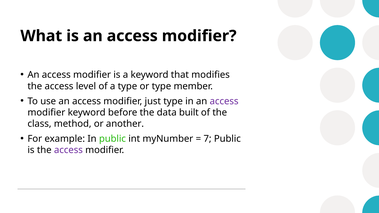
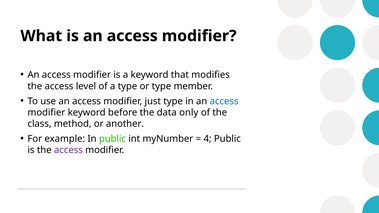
access colour: purple -> blue (224, 101)
built: built -> only (189, 113)
7: 7 -> 4 (208, 139)
